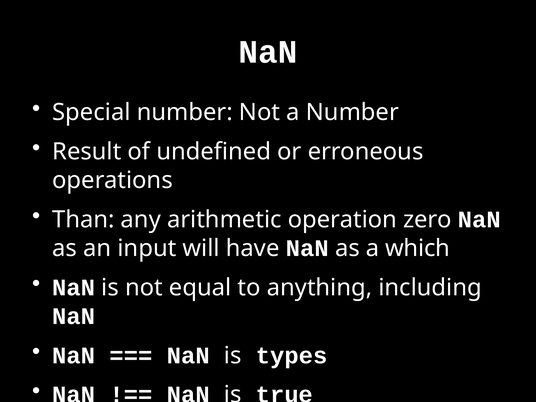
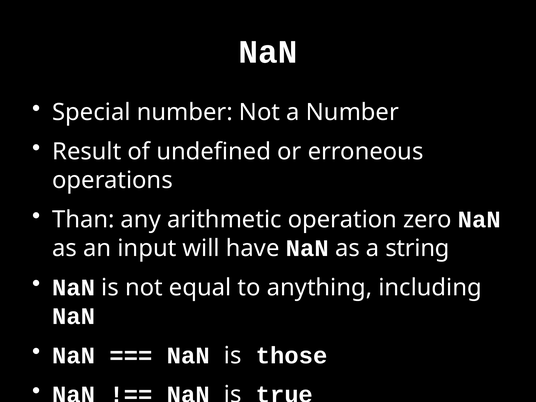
which: which -> string (418, 248)
types: types -> those (292, 355)
